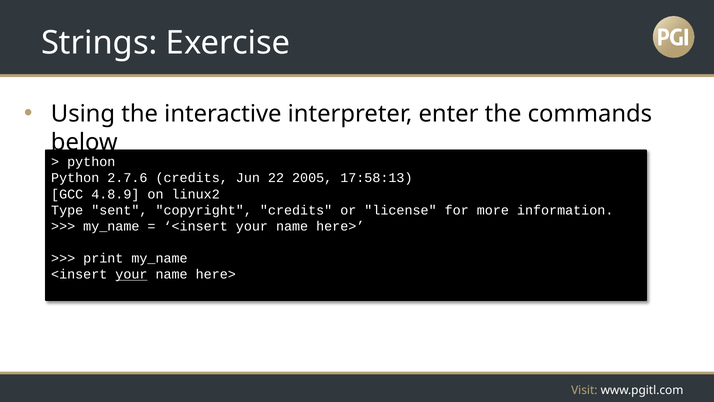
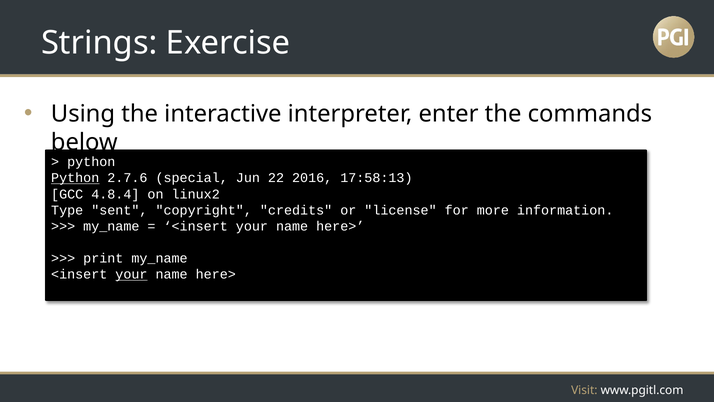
Python underline: none -> present (75, 178)
2.7.6 credits: credits -> special (192, 178)
2005: 2005 -> 2016 (312, 178)
4.8.9: 4.8.9 -> 4.8.4 (115, 194)
